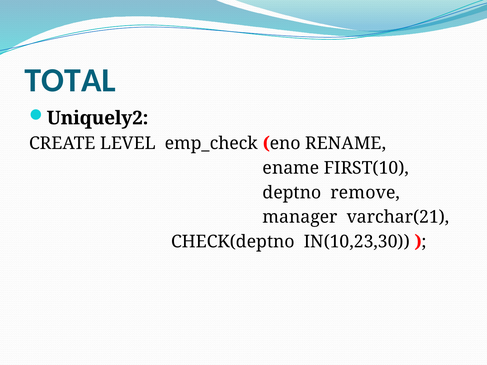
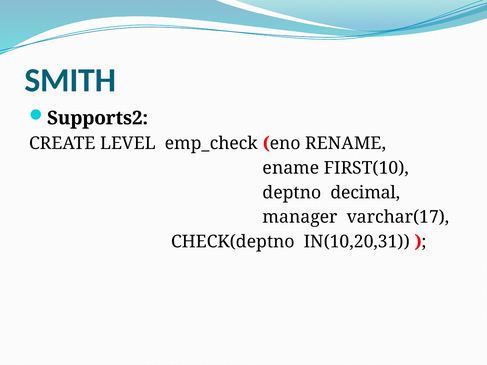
TOTAL: TOTAL -> SMITH (70, 80)
Uniquely2: Uniquely2 -> Supports2 (98, 118)
remove: remove -> decimal (365, 193)
varchar(21: varchar(21 -> varchar(17 (398, 217)
IN(10,23,30: IN(10,23,30 -> IN(10,20,31 (357, 242)
